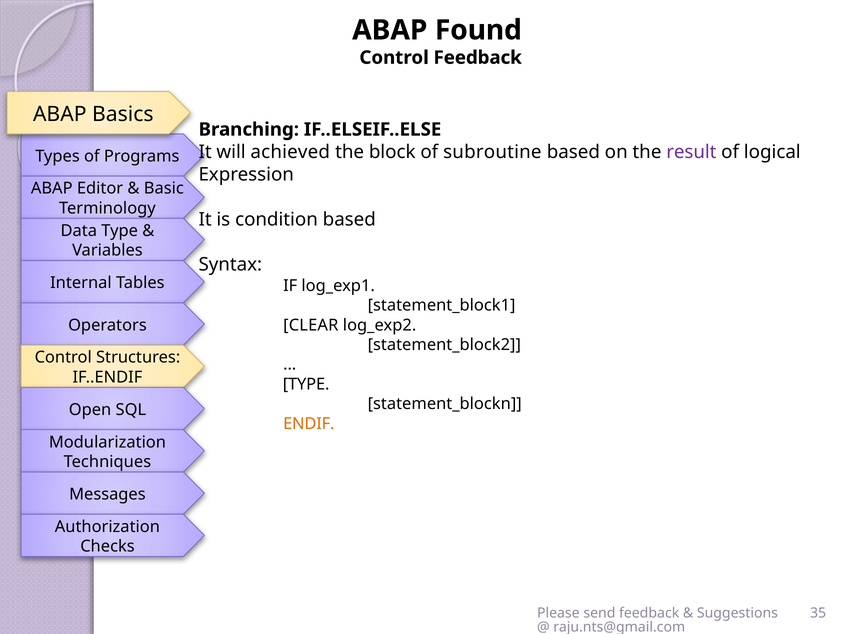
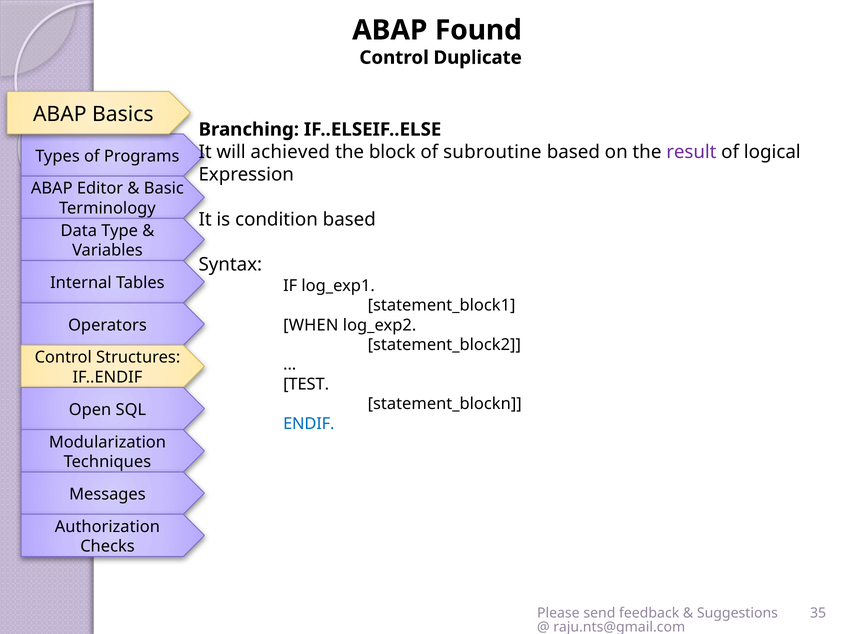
Control Feedback: Feedback -> Duplicate (478, 58)
CLEAR: CLEAR -> WHEN (311, 325)
TYPE: TYPE -> TEST (306, 385)
ENDIF colour: orange -> blue (309, 424)
